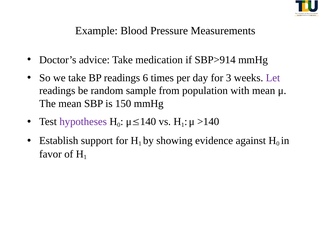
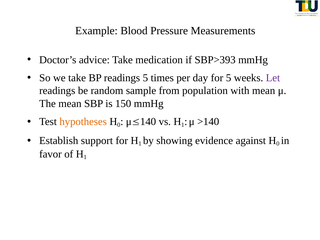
SBP>914: SBP>914 -> SBP>393 (215, 60)
readings 6: 6 -> 5 (145, 78)
for 3: 3 -> 5 (229, 78)
hypotheses colour: purple -> orange (83, 122)
